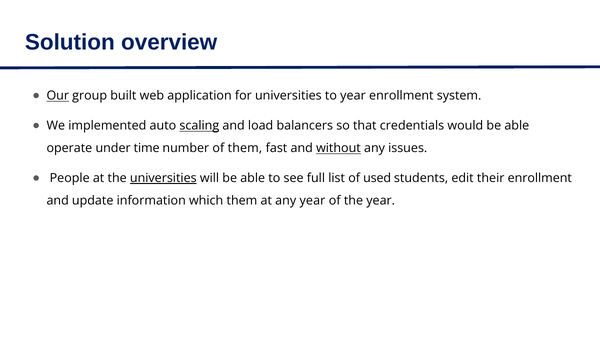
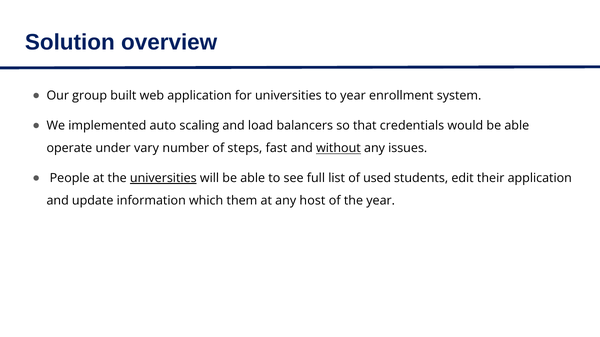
Our underline: present -> none (58, 96)
scaling underline: present -> none (199, 126)
time: time -> vary (146, 148)
of them: them -> steps (245, 148)
their enrollment: enrollment -> application (540, 178)
any year: year -> host (312, 201)
